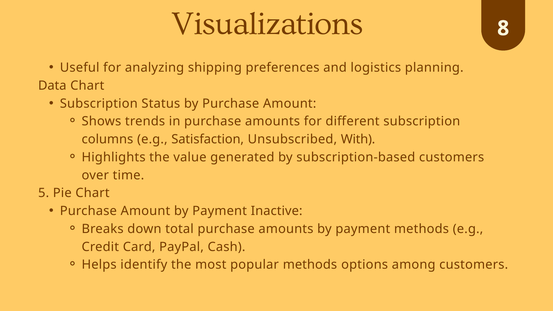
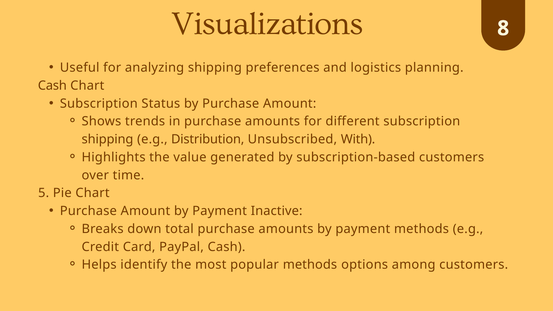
Data: Data -> Cash (52, 86)
columns: columns -> shipping (108, 139)
Satisfaction: Satisfaction -> Distribution (208, 139)
